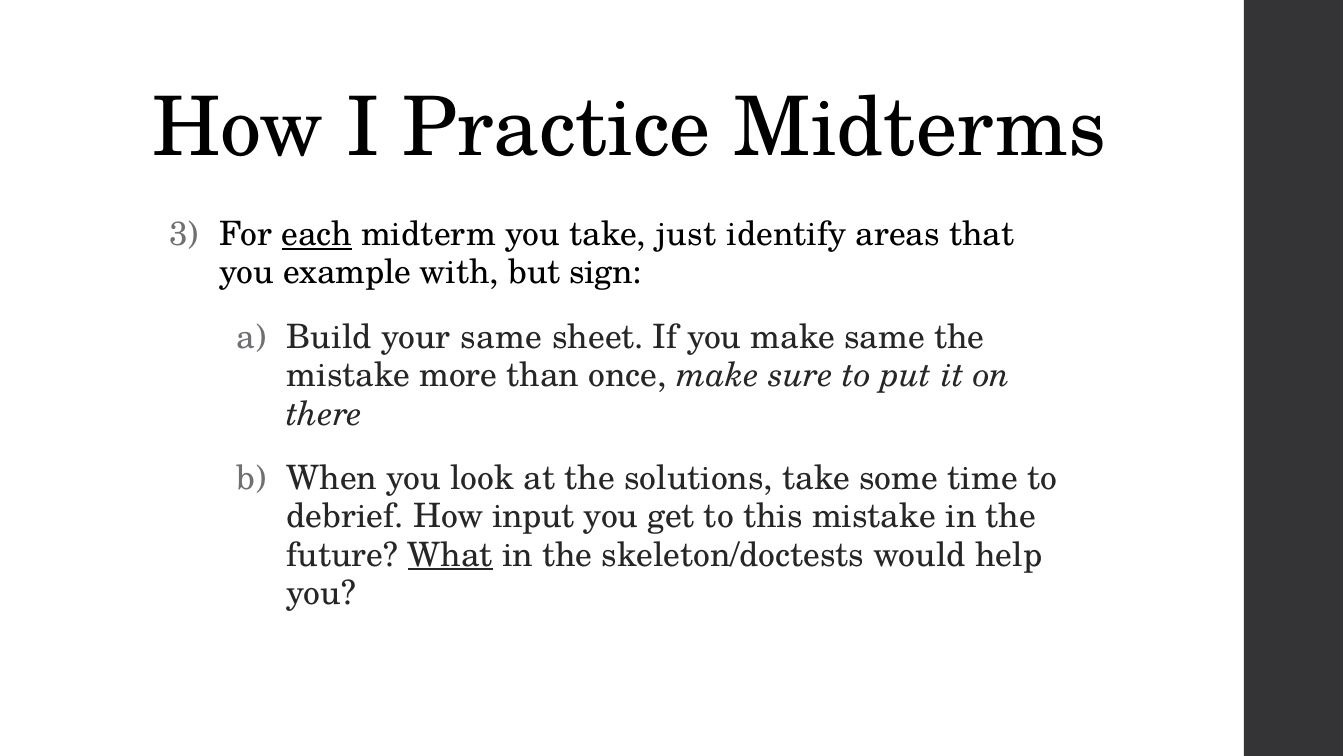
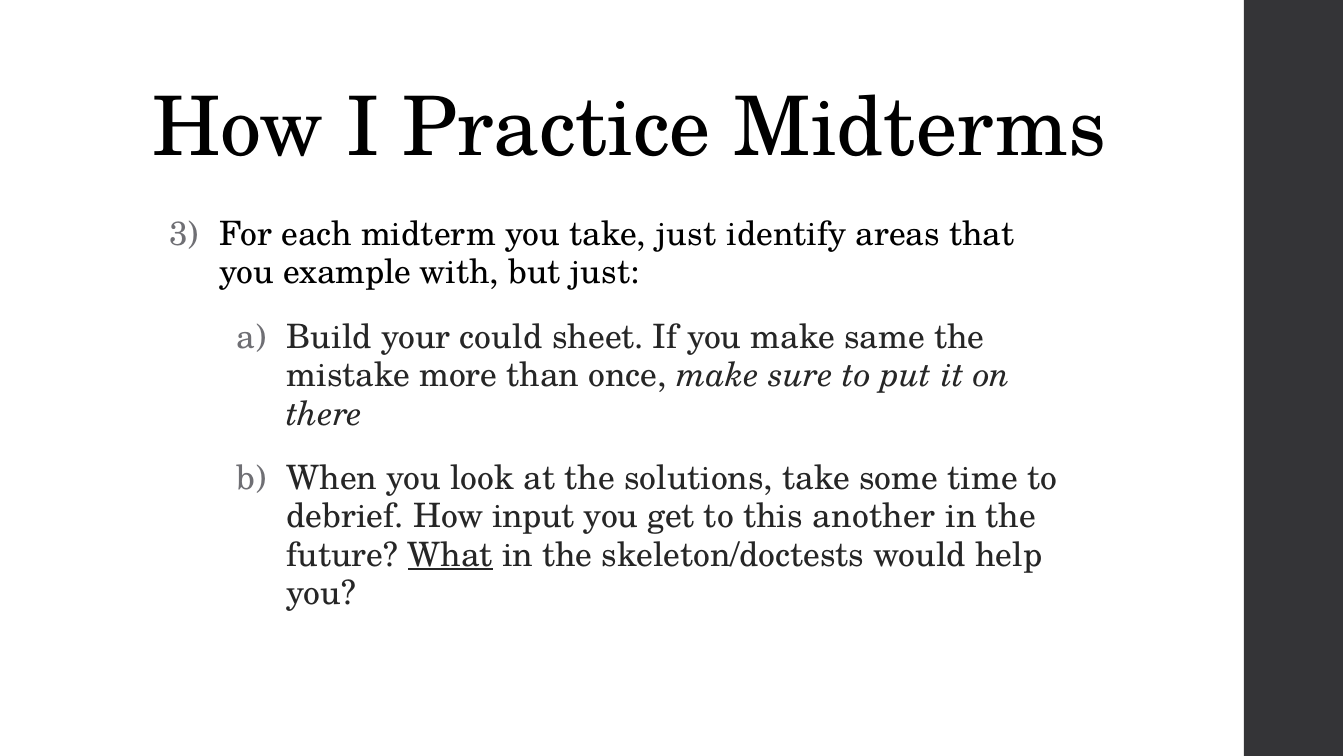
each underline: present -> none (317, 234)
but sign: sign -> just (605, 273)
your same: same -> could (501, 337)
this mistake: mistake -> another (874, 516)
